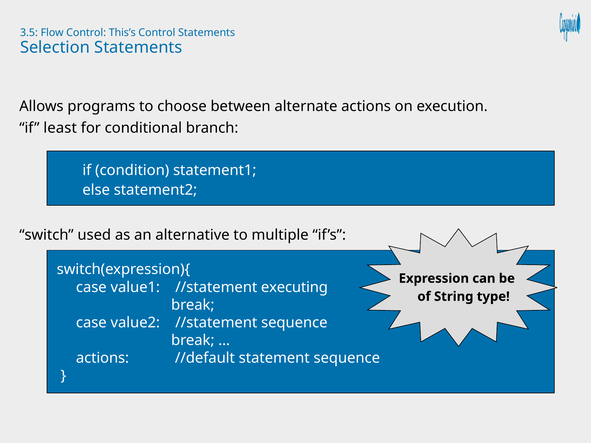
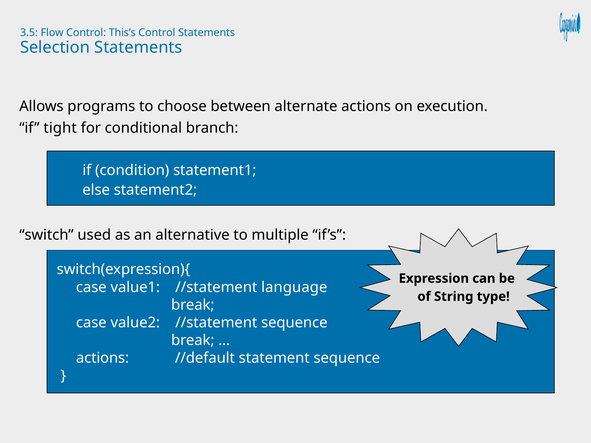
least: least -> tight (60, 128)
executing: executing -> language (294, 287)
